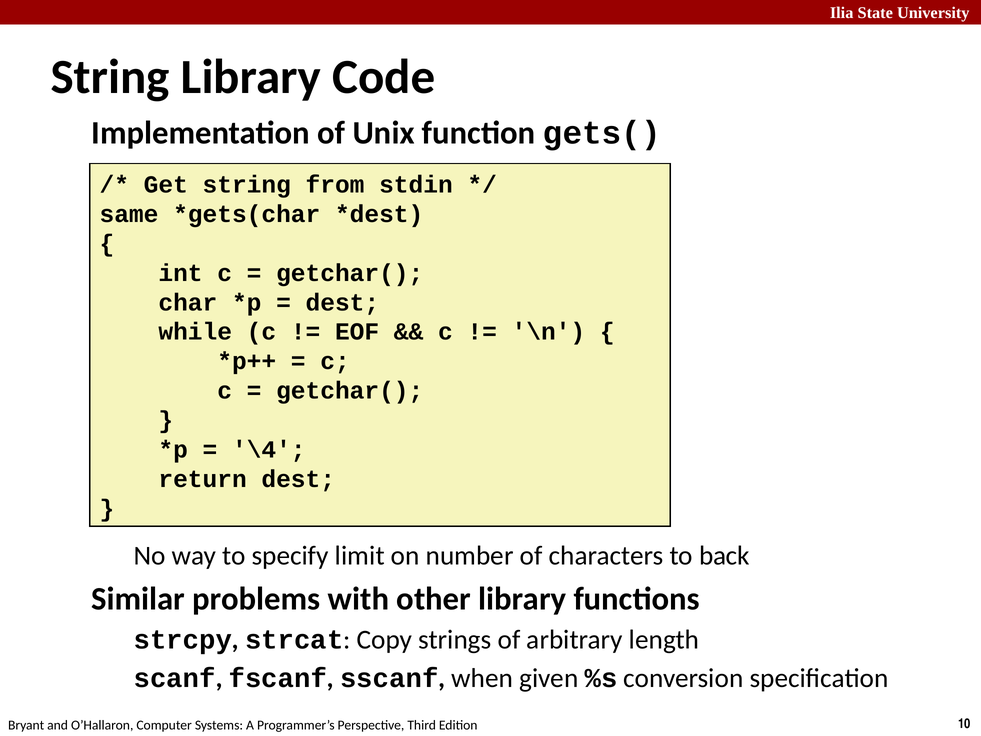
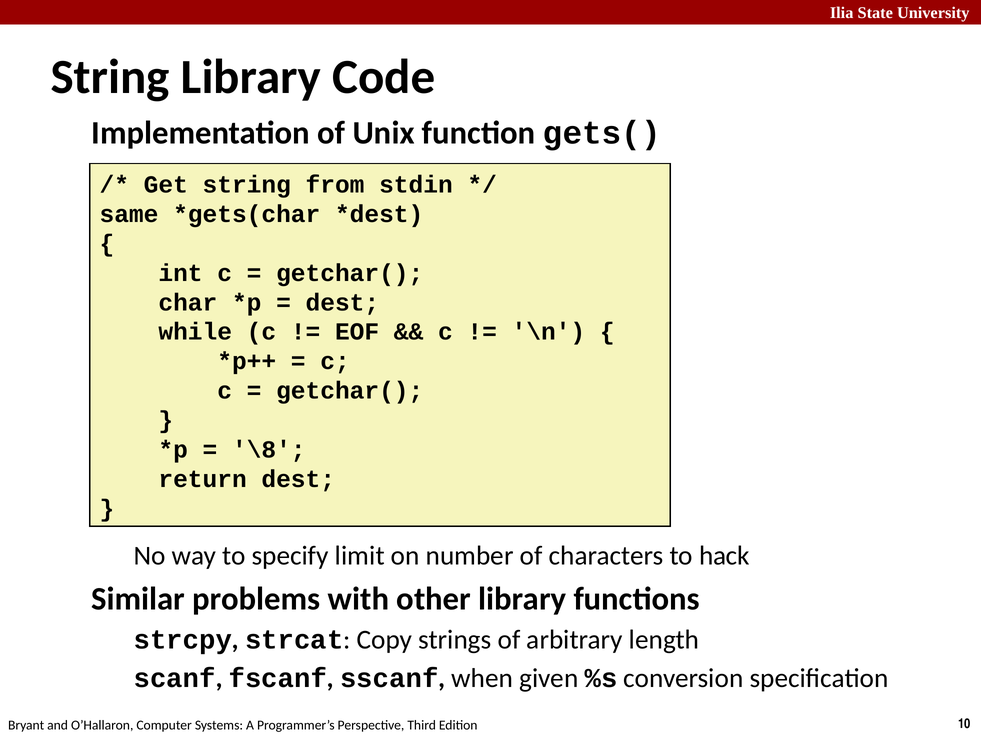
\4: \4 -> \8 (269, 450)
back: back -> hack (724, 556)
